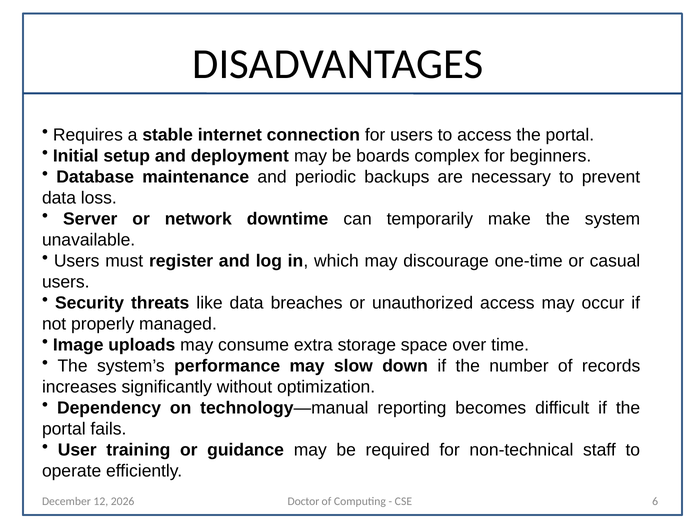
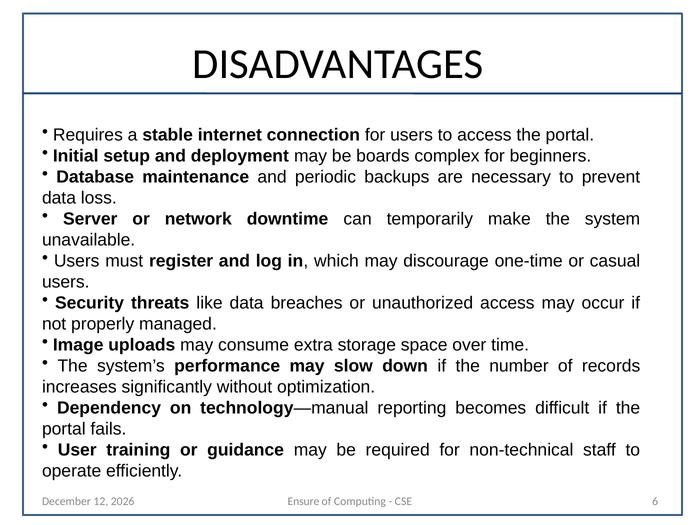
Doctor: Doctor -> Ensure (303, 501)
